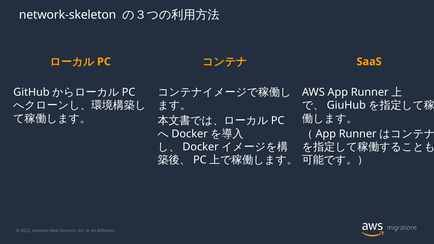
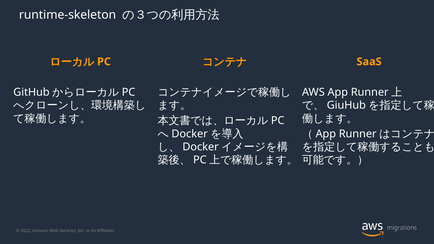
network-skeleton: network-skeleton -> runtime-skeleton (68, 15)
